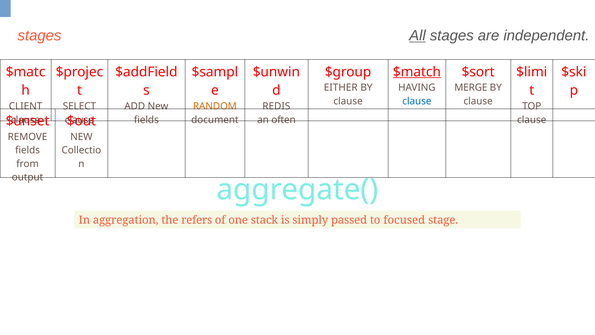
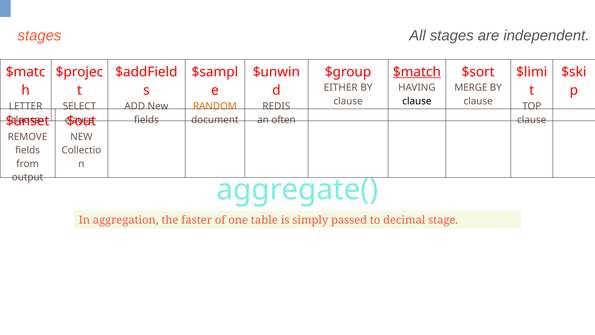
All underline: present -> none (417, 36)
clause colour: blue -> black (417, 101)
CLIENT: CLIENT -> LETTER (26, 106)
refers: refers -> faster (197, 220)
stack: stack -> table (264, 220)
focused: focused -> decimal (404, 220)
